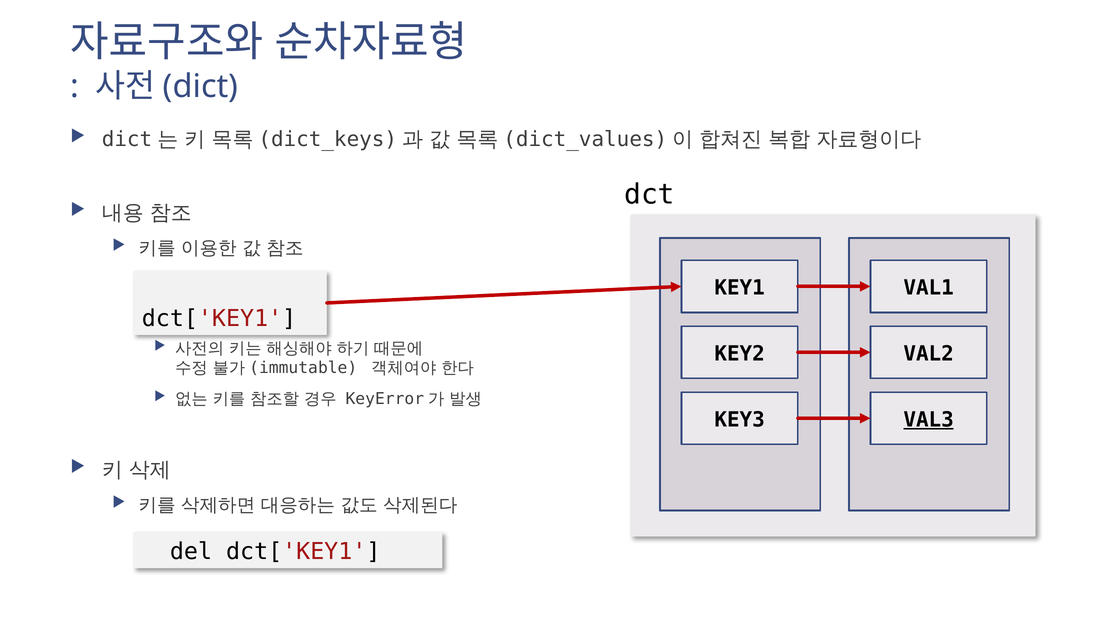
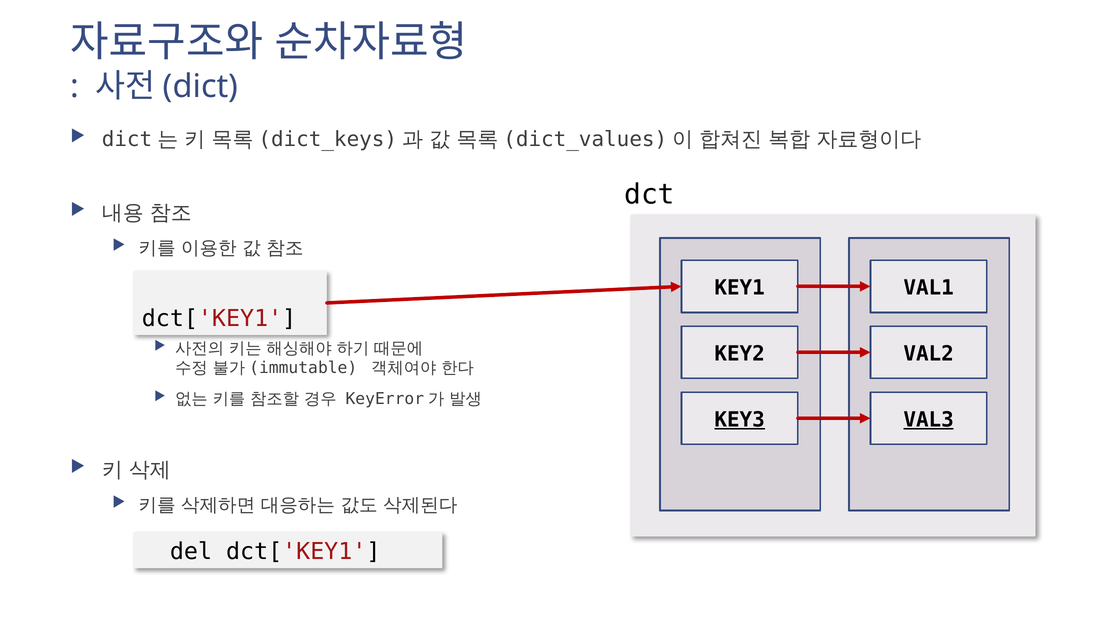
KEY3 underline: none -> present (740, 420)
